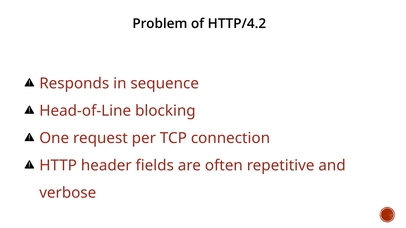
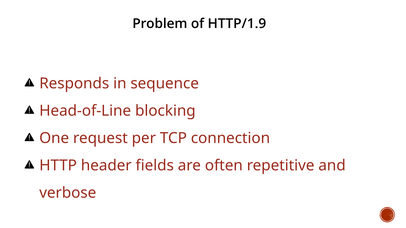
HTTP/4.2: HTTP/4.2 -> HTTP/1.9 (237, 24)
